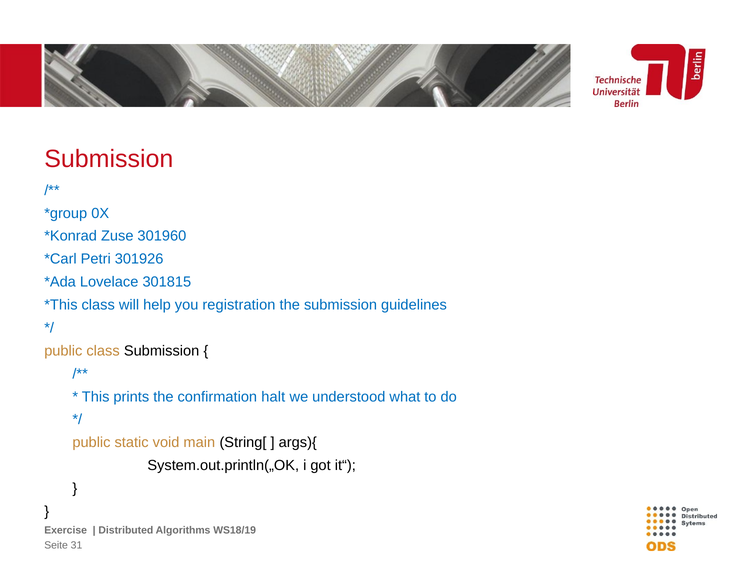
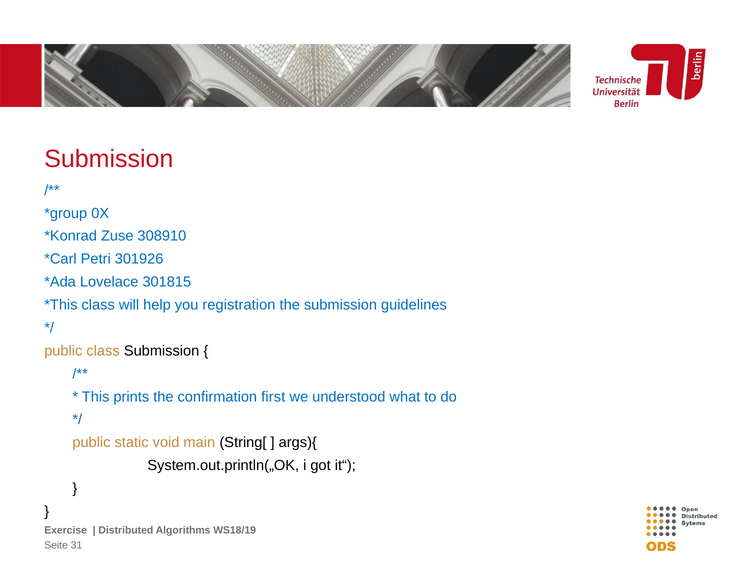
301960: 301960 -> 308910 (162, 236)
halt: halt -> first (273, 396)
